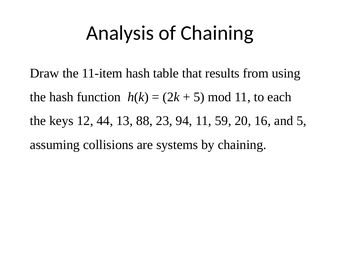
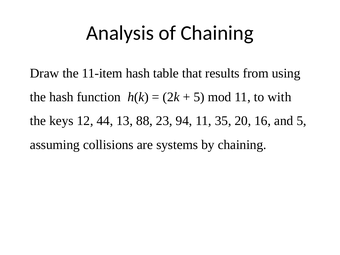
each: each -> with (279, 97)
59: 59 -> 35 (223, 121)
